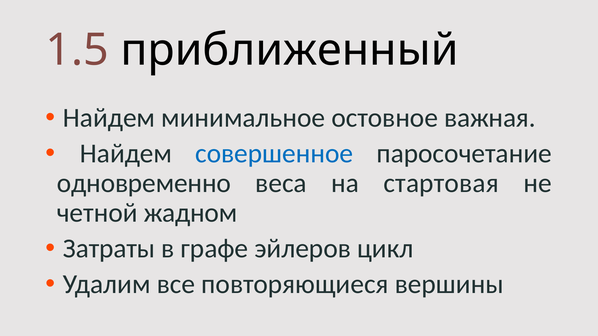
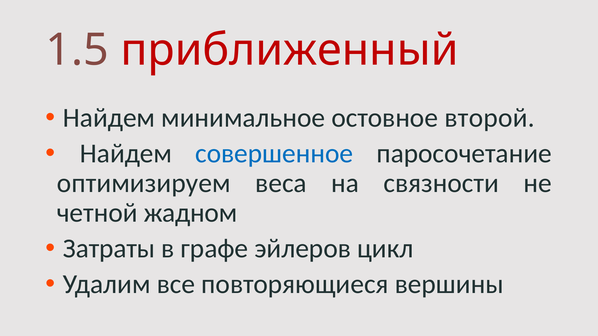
приближенный colour: black -> red (290, 50)
важная: важная -> второй (490, 118)
одновременно: одновременно -> оптимизируем (144, 183)
стартовая: стартовая -> связности (441, 183)
